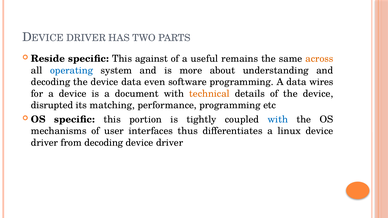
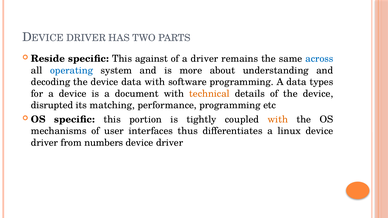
a useful: useful -> driver (204, 59)
across colour: orange -> blue (319, 59)
data even: even -> with (155, 82)
wires: wires -> types (321, 82)
with colour: blue -> orange (278, 119)
from decoding: decoding -> numbers (104, 143)
